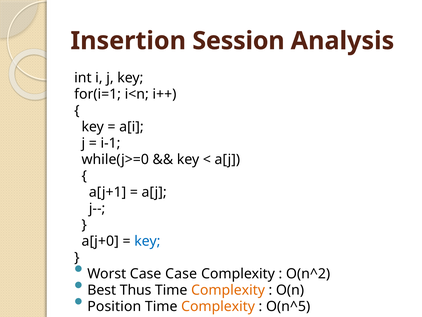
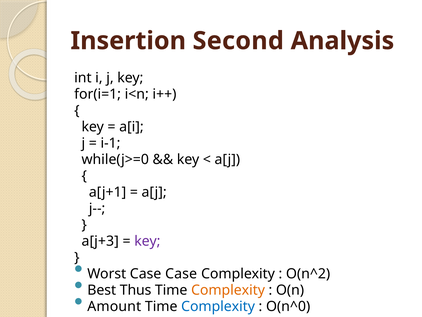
Session: Session -> Second (238, 41)
a[j+0: a[j+0 -> a[j+3 (100, 241)
key colour: blue -> purple (147, 241)
Position: Position -> Amount (114, 306)
Complexity colour: orange -> blue (218, 306)
O(n^5: O(n^5 -> O(n^0 (288, 306)
